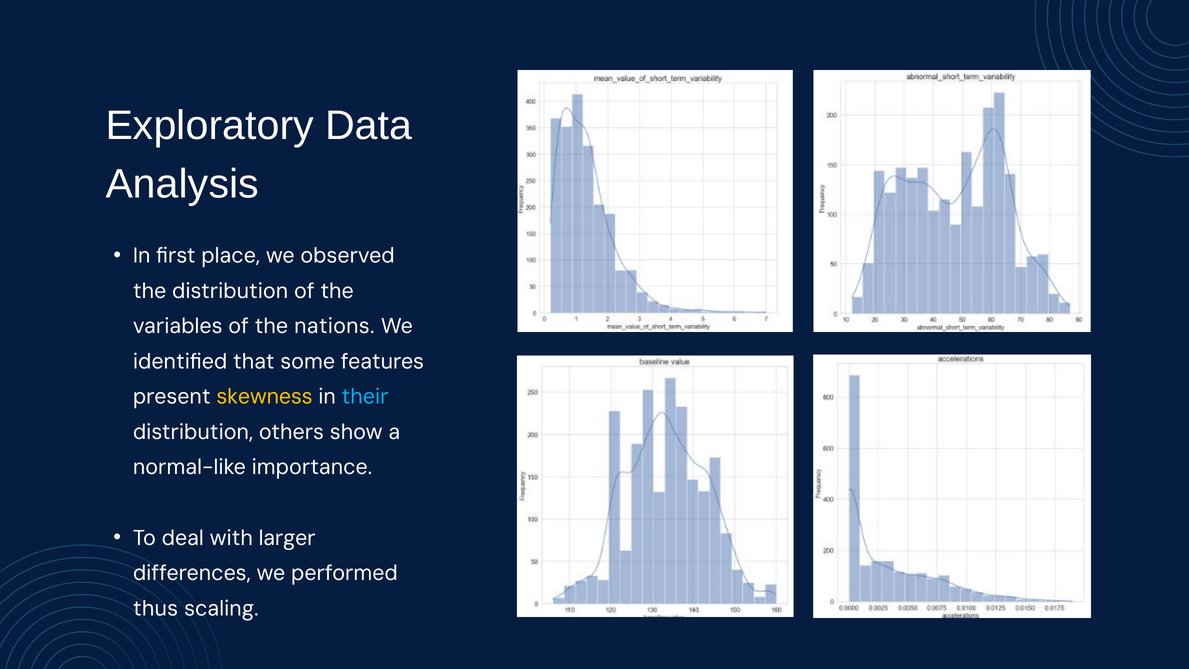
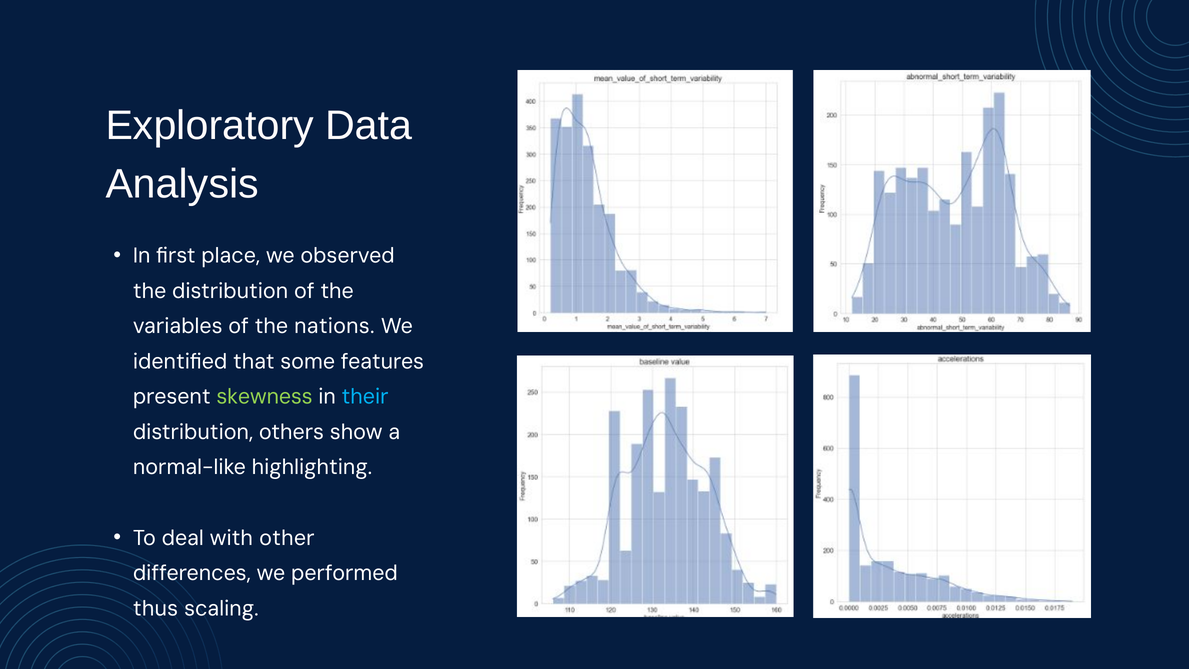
skewness colour: yellow -> light green (265, 397)
importance: importance -> highlighting (312, 467)
larger: larger -> other (287, 538)
